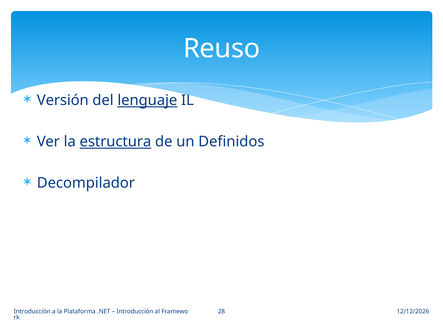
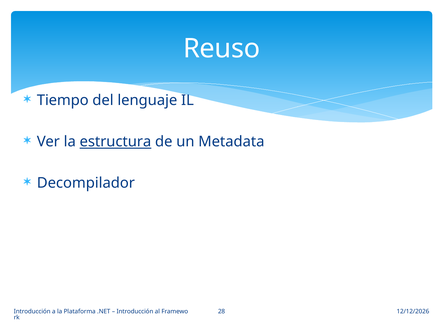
Versión: Versión -> Tiempo (63, 101)
lenguaje underline: present -> none (147, 101)
Definidos: Definidos -> Metadata (231, 142)
